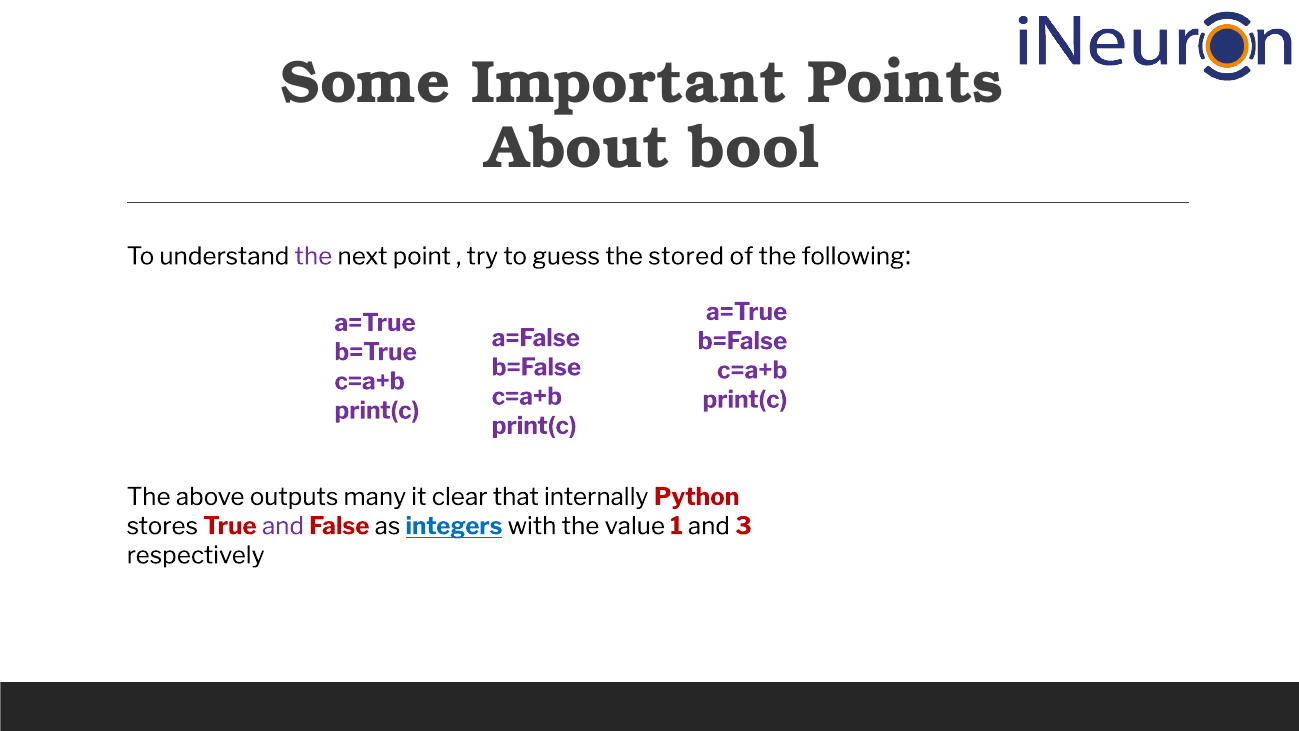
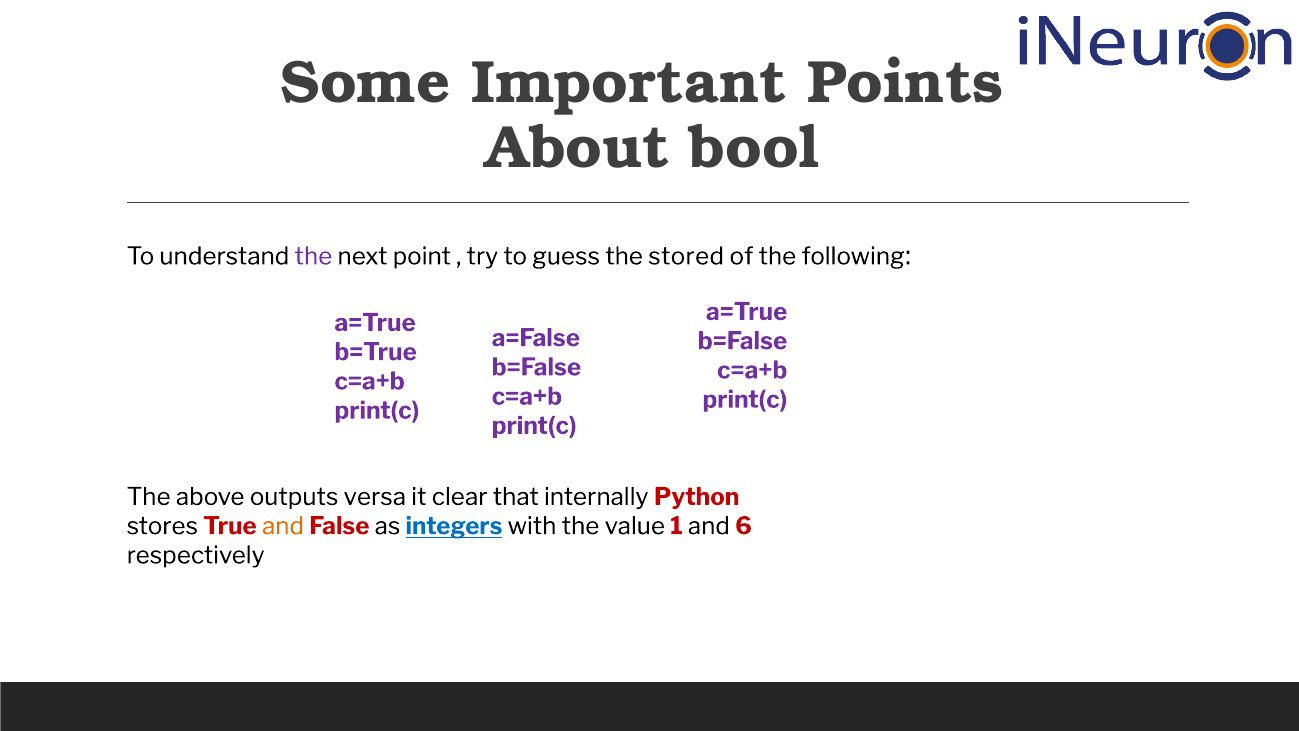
many: many -> versa (375, 497)
and colour: purple -> orange (283, 526)
3: 3 -> 6 (744, 526)
